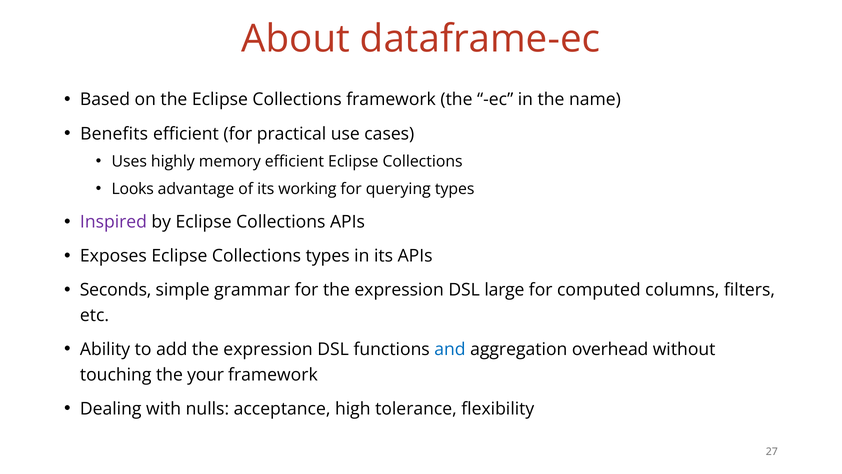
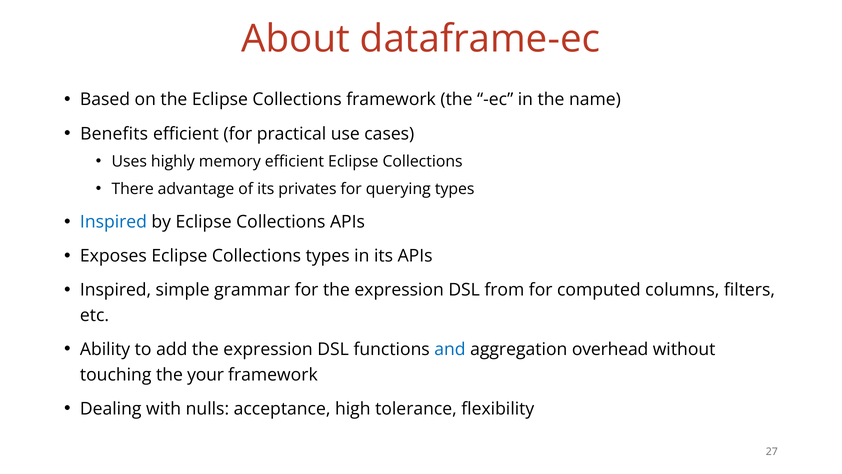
Looks: Looks -> There (133, 189)
working: working -> privates (307, 189)
Inspired colour: purple -> blue (113, 222)
Seconds: Seconds -> Inspired (116, 290)
large: large -> from (504, 290)
